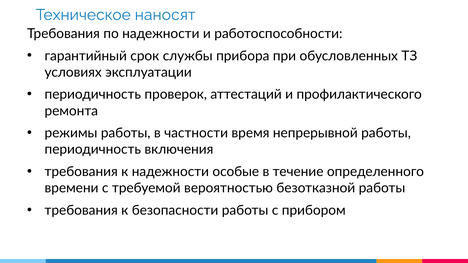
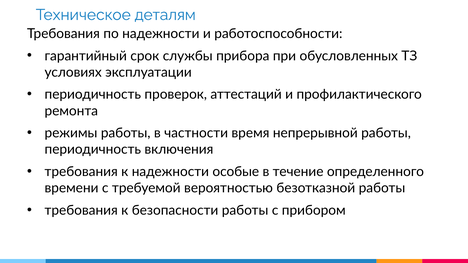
наносят: наносят -> деталям (165, 15)
